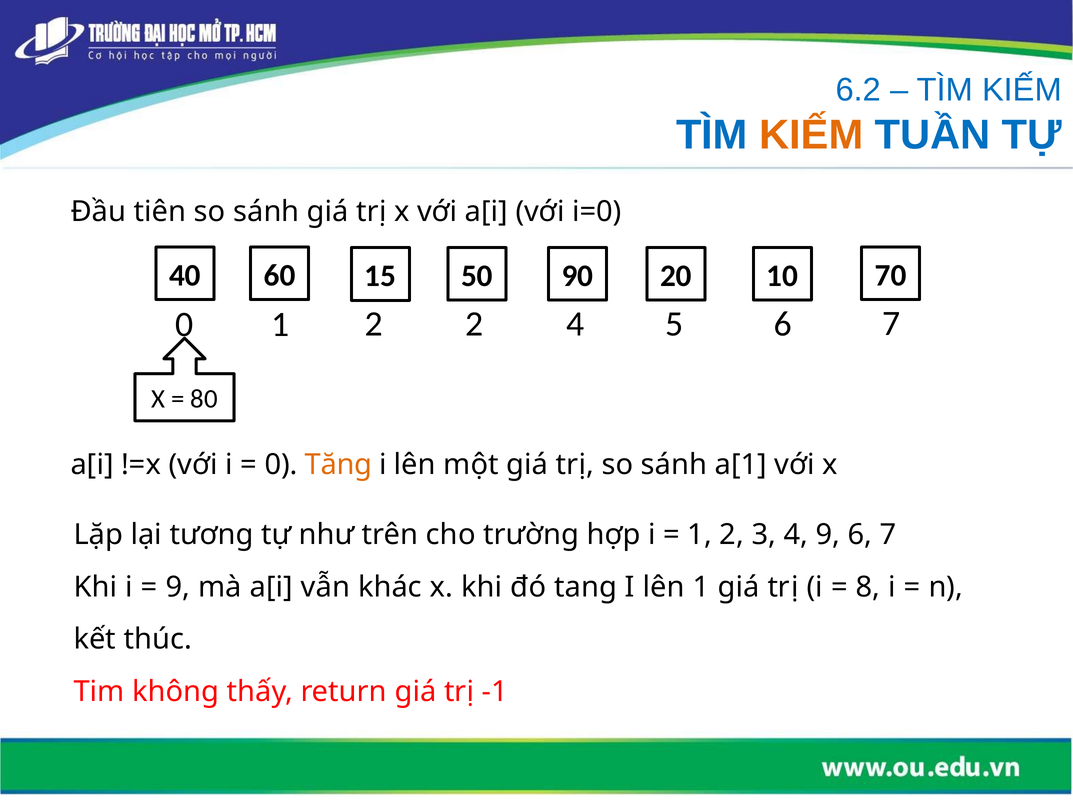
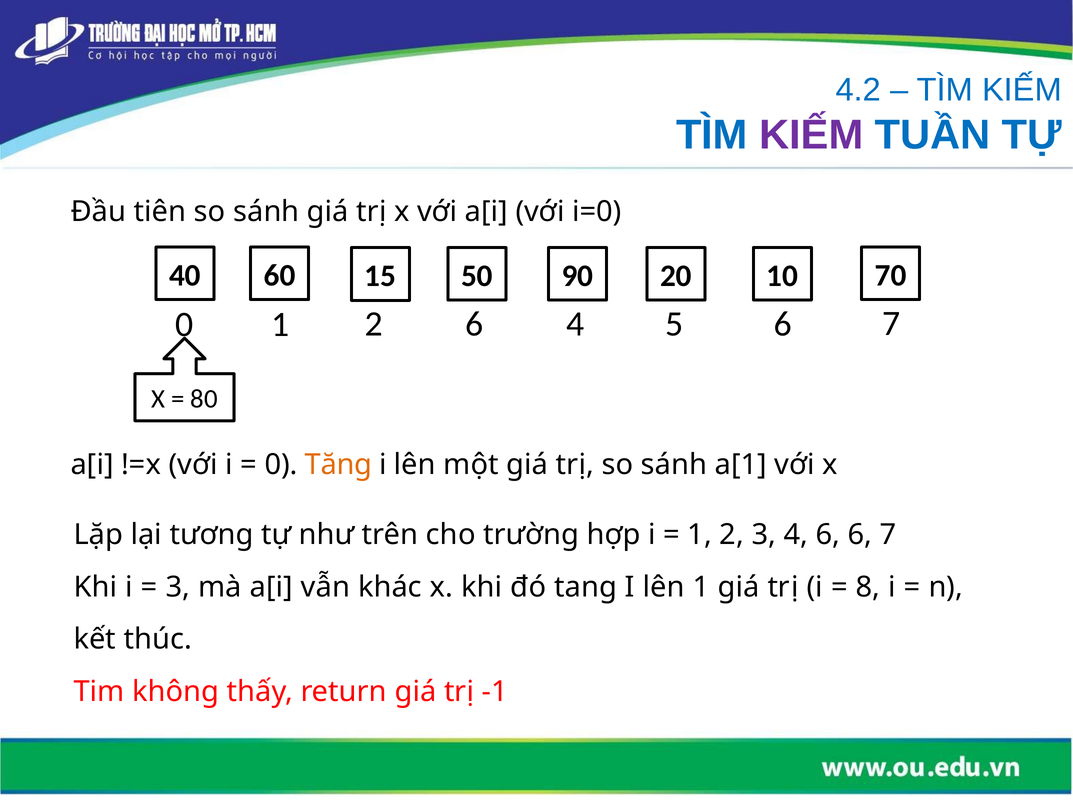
6.2: 6.2 -> 4.2 (858, 90)
KIẾM colour: orange -> purple (811, 135)
2 2: 2 -> 6 (474, 324)
4 9: 9 -> 6 (828, 535)
9: 9 -> 3 (178, 588)
